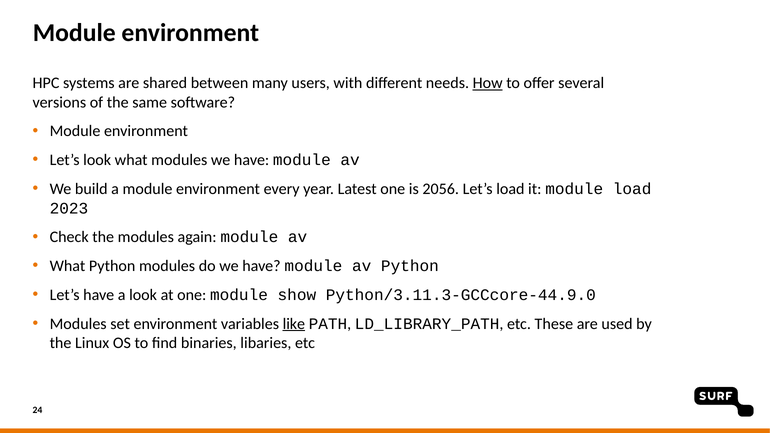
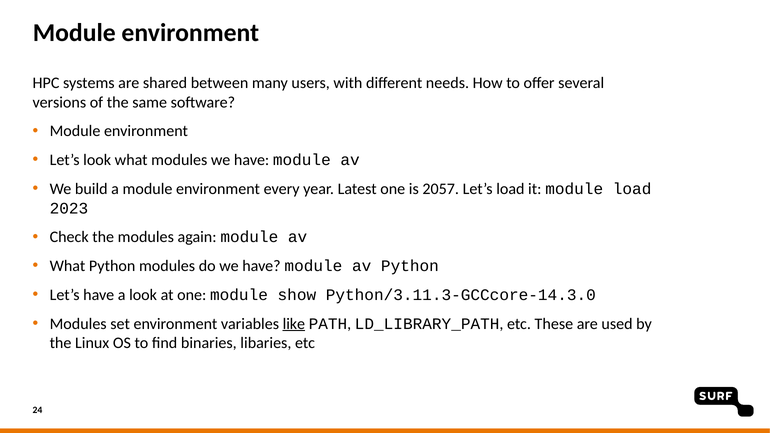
How underline: present -> none (488, 83)
2056: 2056 -> 2057 (441, 189)
Python/3.11.3-GCCcore-44.9.0: Python/3.11.3-GCCcore-44.9.0 -> Python/3.11.3-GCCcore-14.3.0 (461, 295)
